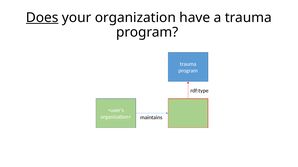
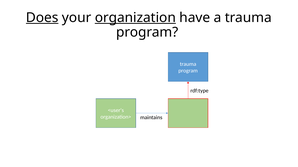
organization underline: none -> present (135, 18)
